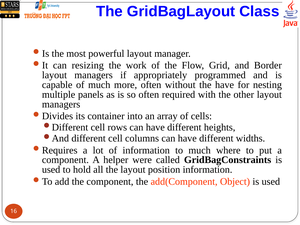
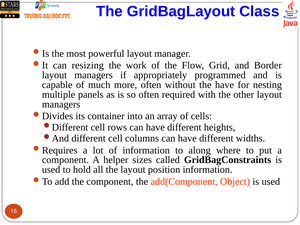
to much: much -> along (200, 150)
were: were -> sizes (142, 160)
